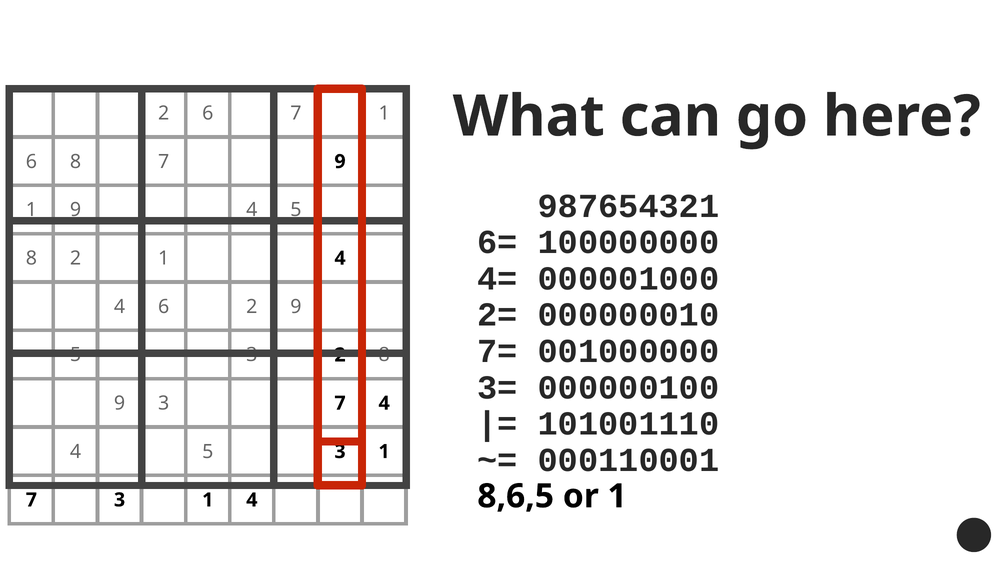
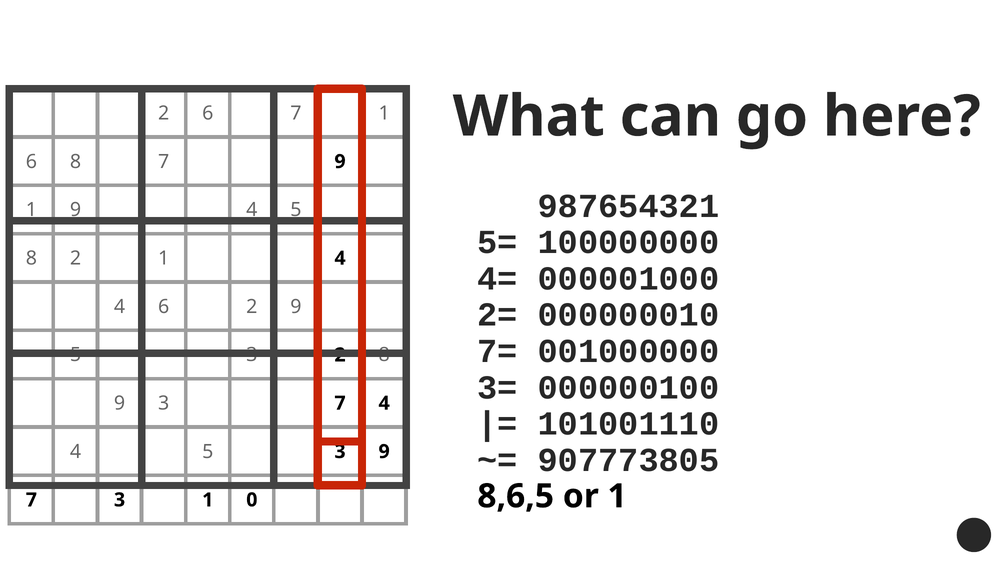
6=: 6= -> 5= (497, 242)
5 3 1: 1 -> 9 (384, 452)
000110001: 000110001 -> 907773805 (629, 460)
3 1 4: 4 -> 0 (252, 500)
